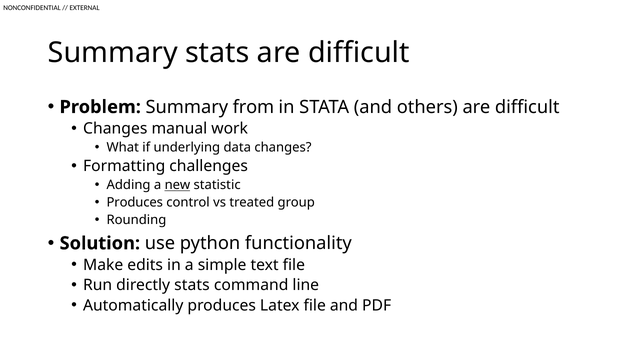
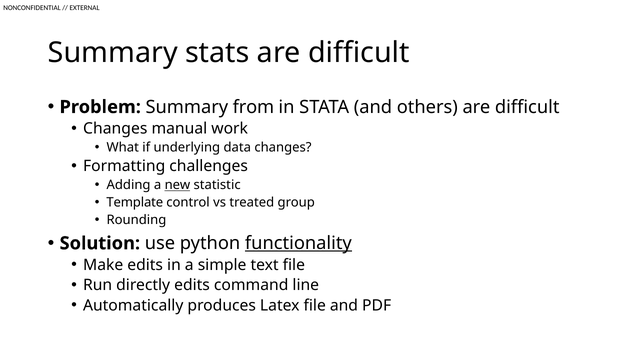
Produces: Produces -> Template (135, 202)
functionality underline: none -> present (298, 243)
directly stats: stats -> edits (192, 285)
